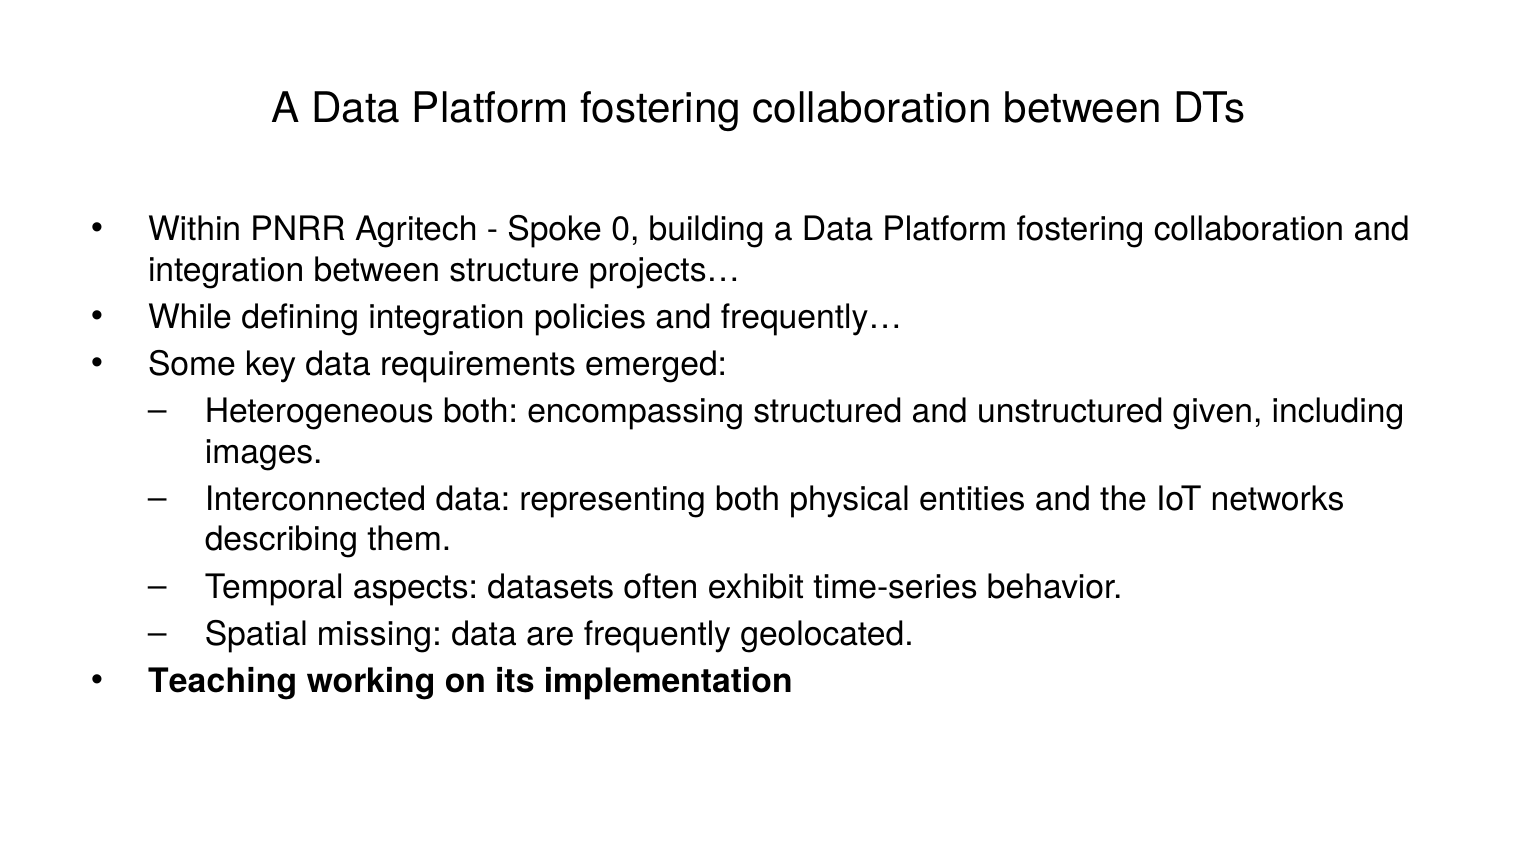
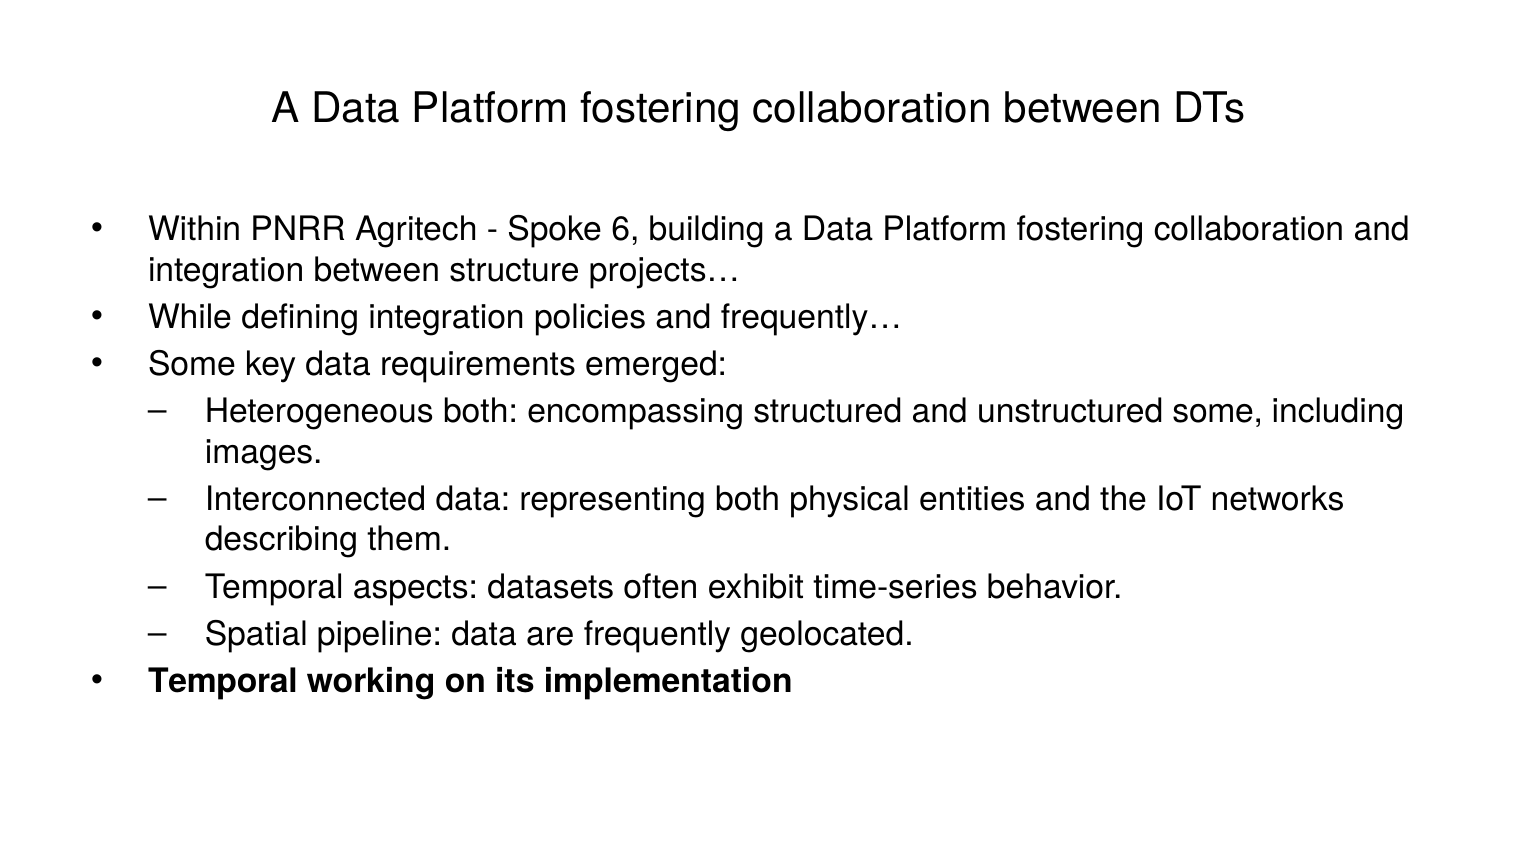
0: 0 -> 6 (625, 229)
unstructured given: given -> some (1218, 412)
missing: missing -> pipeline (379, 634)
Teaching: Teaching -> Temporal (223, 681)
